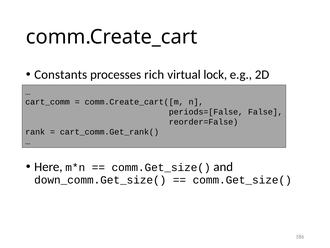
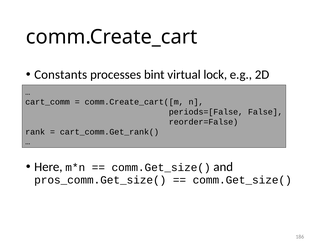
rich: rich -> bint (154, 74)
down_comm.Get_size(: down_comm.Get_size( -> pros_comm.Get_size( (100, 180)
